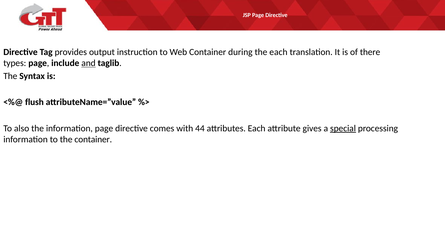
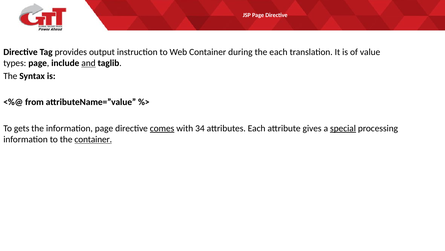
there: there -> value (370, 52)
flush: flush -> from (34, 102)
also: also -> gets (22, 128)
comes underline: none -> present (162, 128)
44: 44 -> 34 (200, 128)
container underline: none -> present (93, 139)
